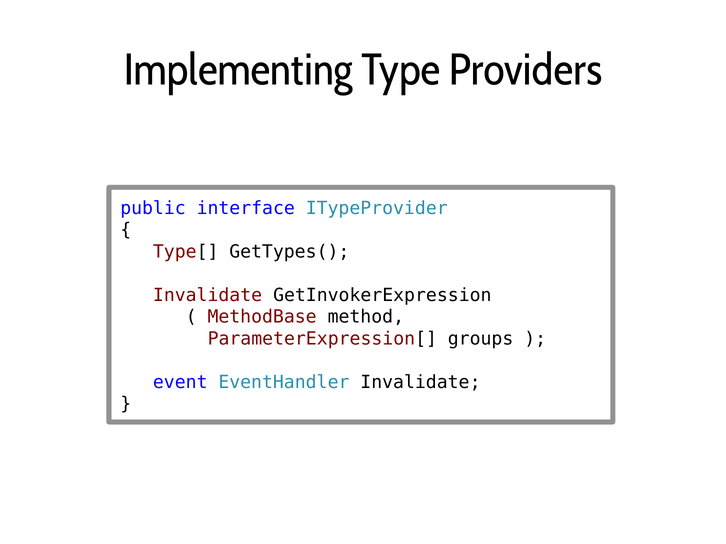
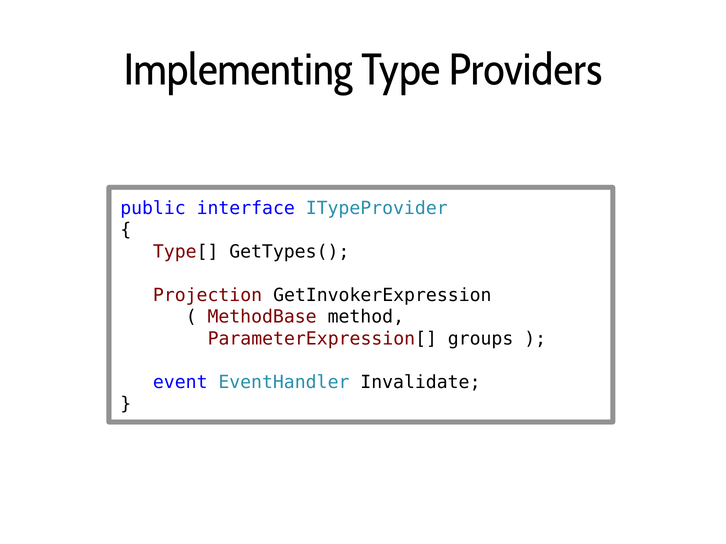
Invalidate: Invalidate -> Projection (208, 295)
